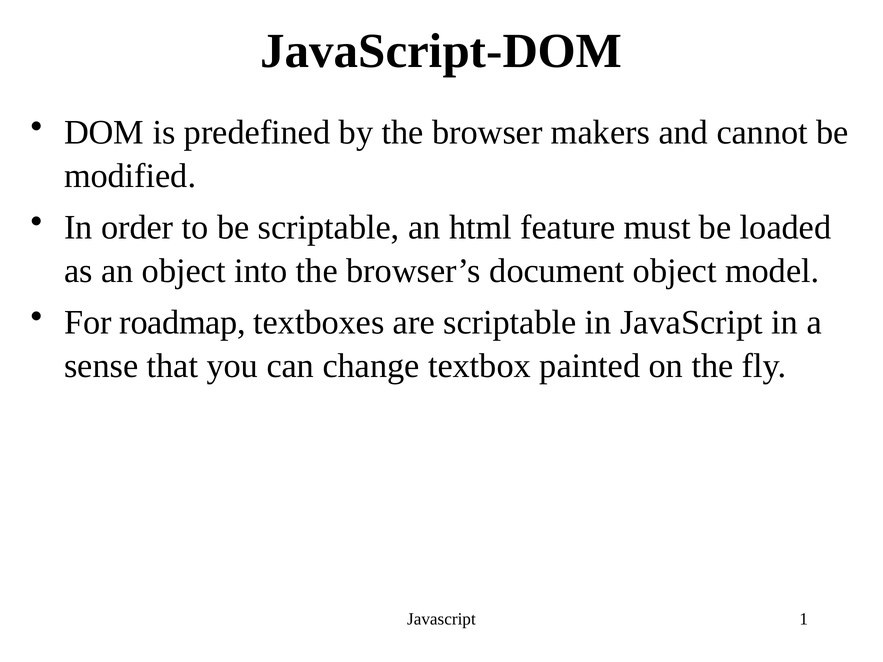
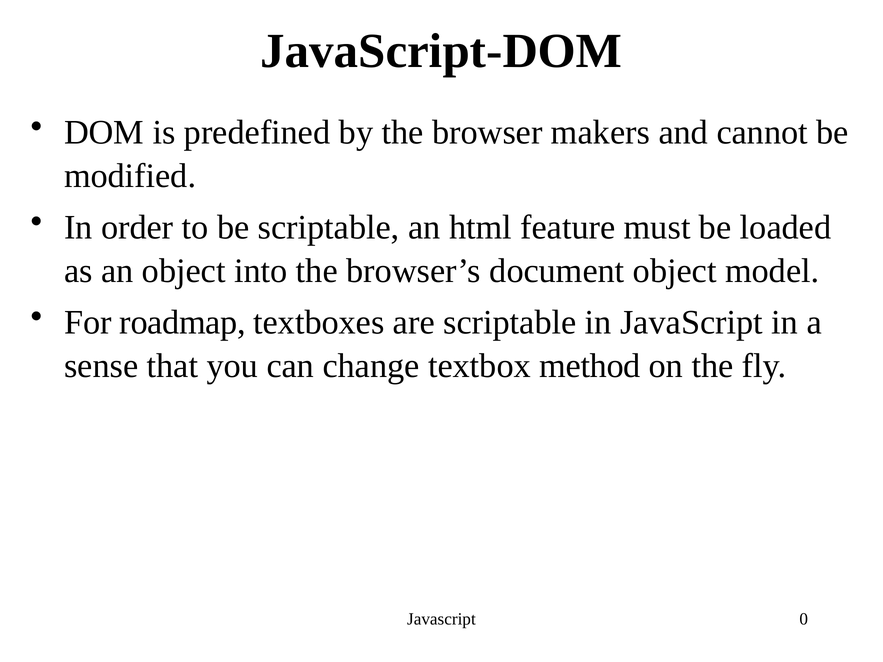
painted: painted -> method (590, 366)
1: 1 -> 0 (804, 619)
